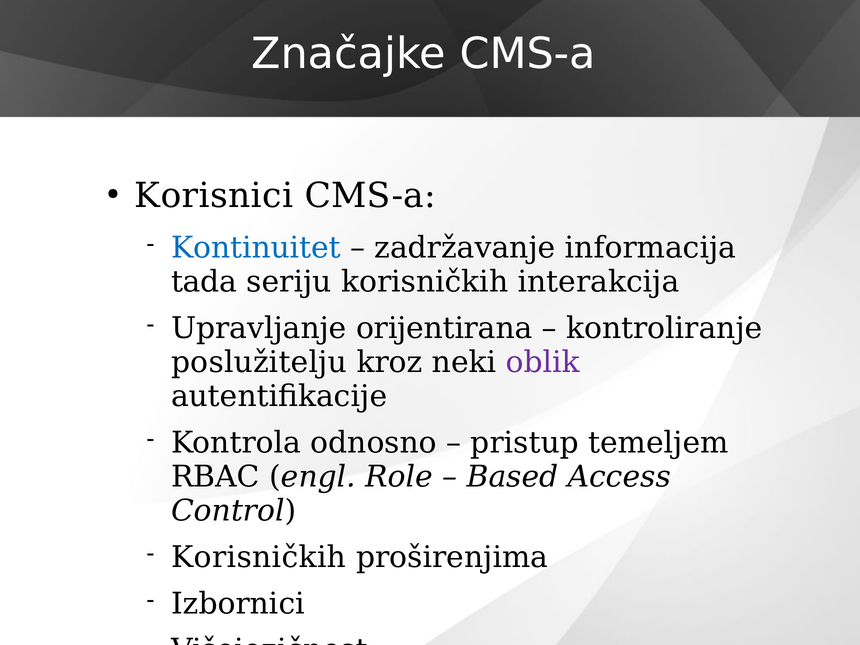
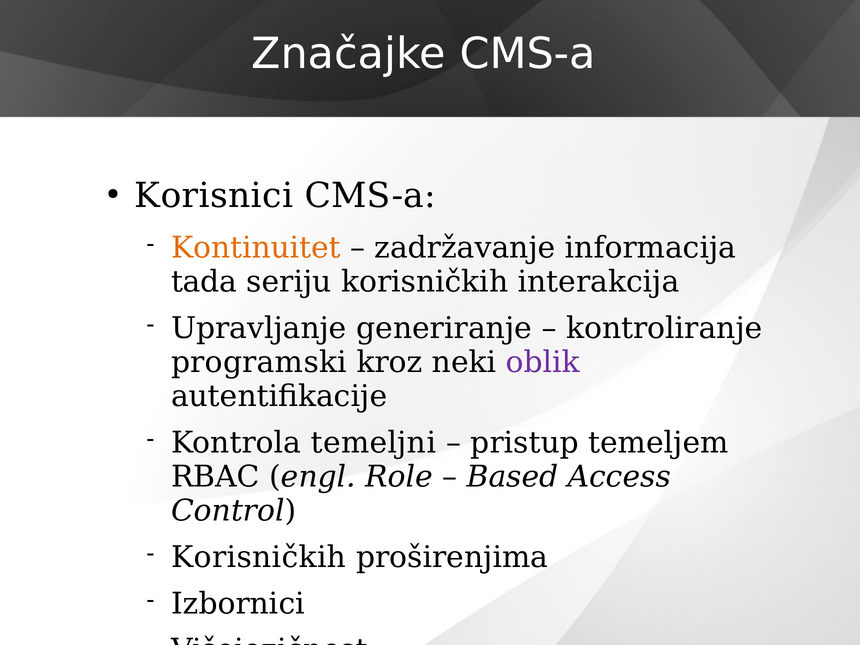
Kontinuitet colour: blue -> orange (256, 248)
orijentirana: orijentirana -> generiranje (444, 328)
poslužitelju: poslužitelju -> programski (259, 362)
odnosno: odnosno -> temeljni (373, 443)
